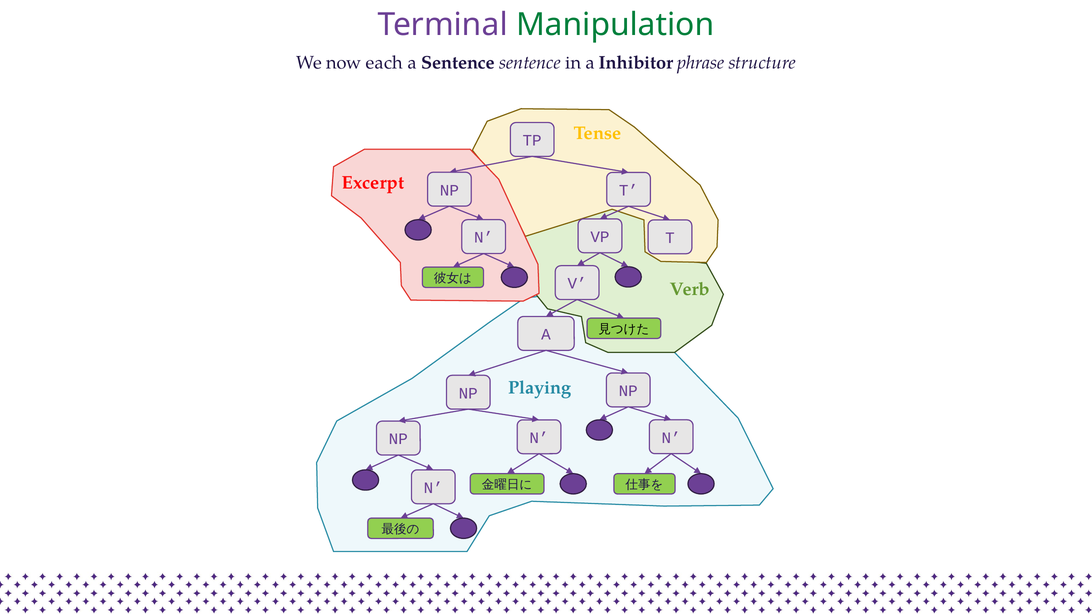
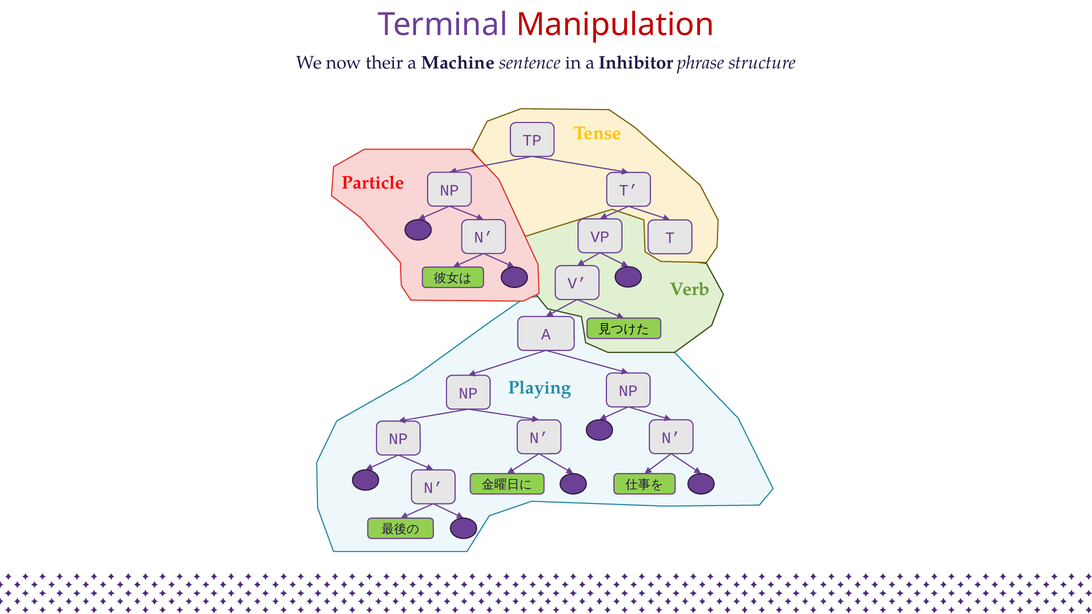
Manipulation colour: green -> red (615, 25)
each: each -> their (385, 63)
a Sentence: Sentence -> Machine (458, 63)
Excerpt: Excerpt -> Particle (373, 183)
